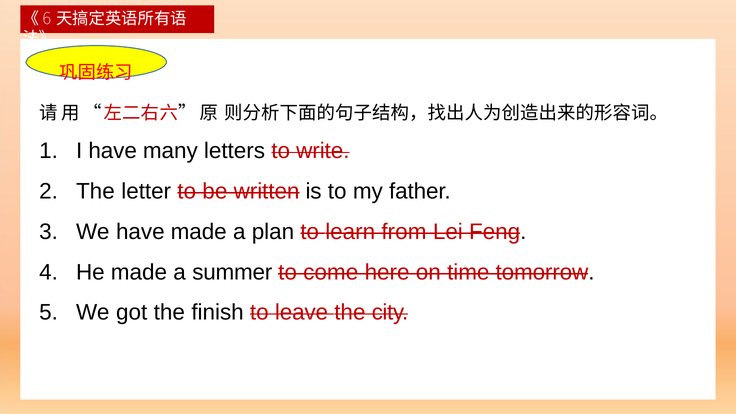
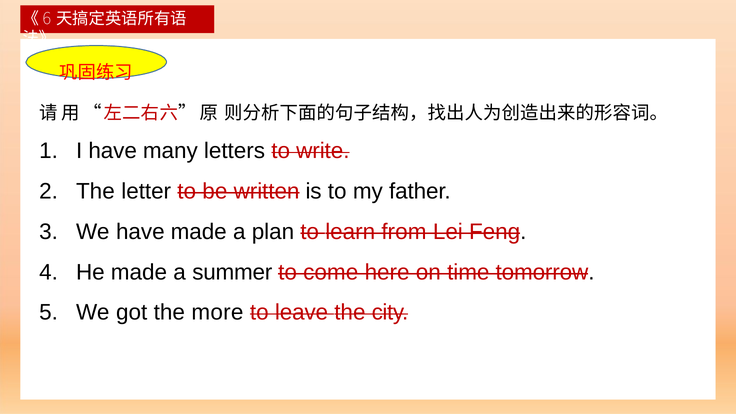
finish: finish -> more (217, 313)
